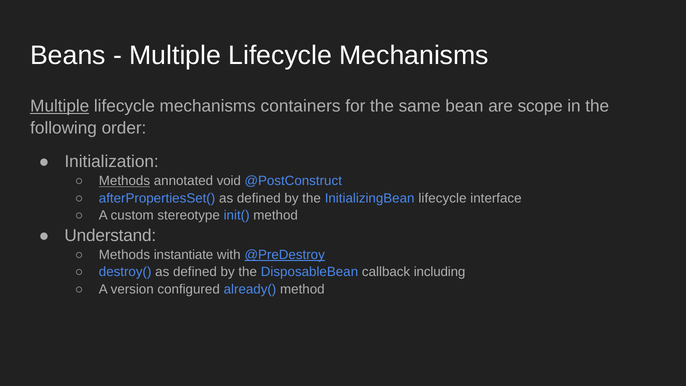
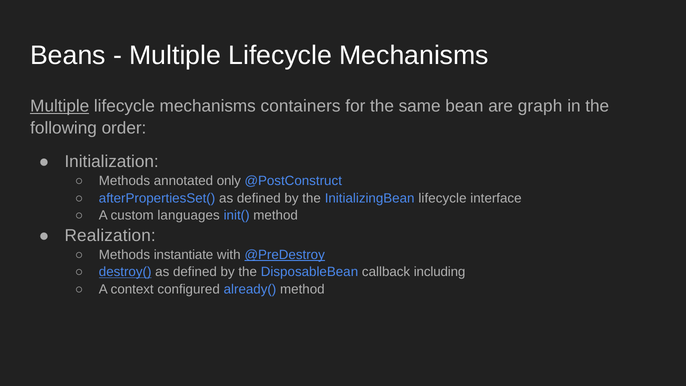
scope: scope -> graph (540, 106)
Methods underline: present -> none (124, 181)
void: void -> only (229, 181)
stereotype: stereotype -> languages (189, 215)
Understand: Understand -> Realization (110, 235)
destroy( underline: none -> present (125, 272)
version: version -> context (132, 289)
